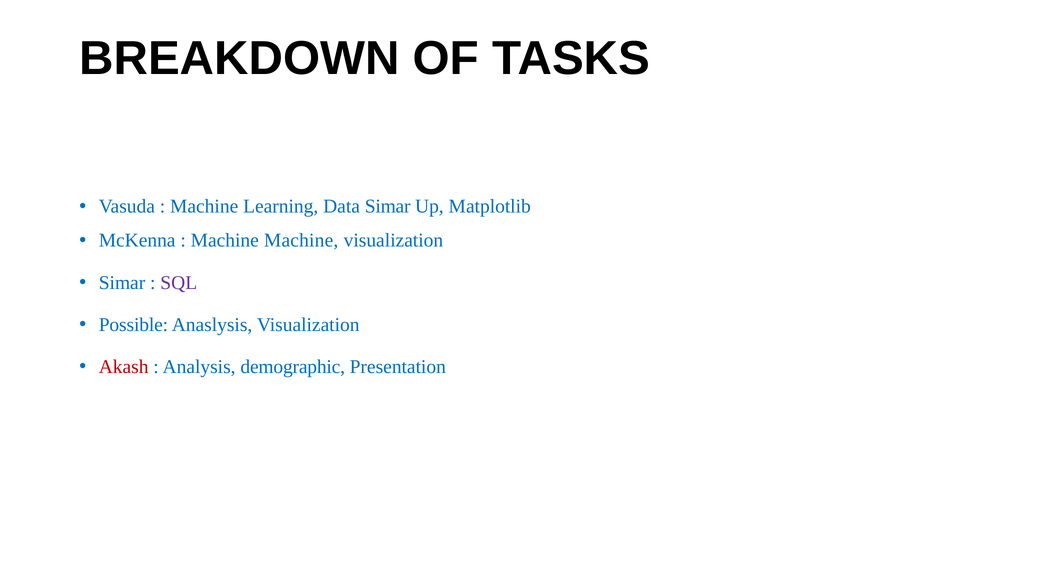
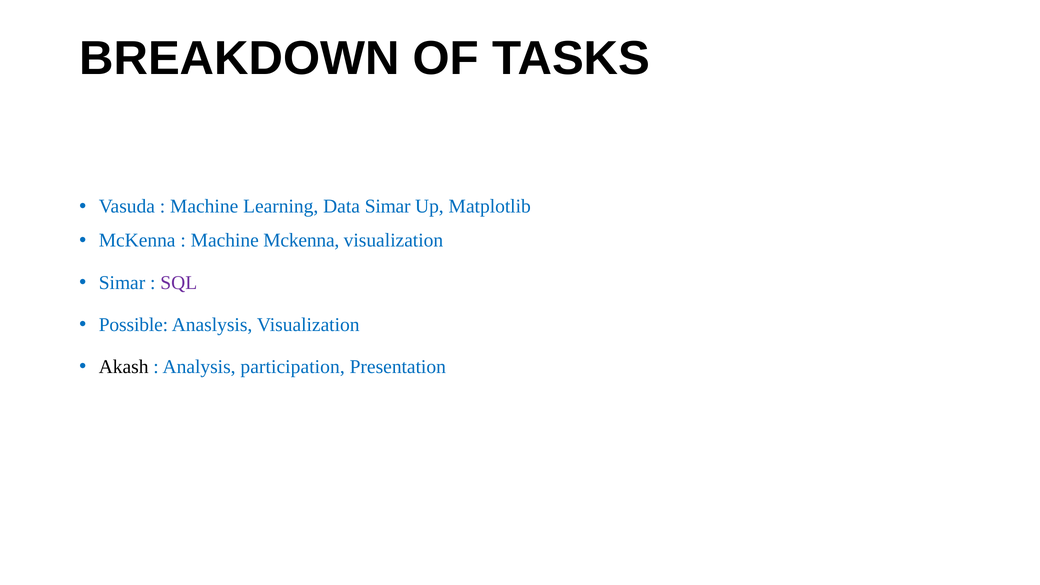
Machine Machine: Machine -> Mckenna (301, 240)
Akash colour: red -> black (124, 367)
demographic: demographic -> participation (293, 367)
